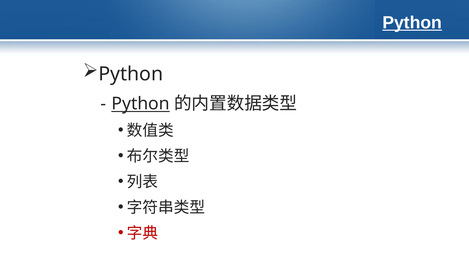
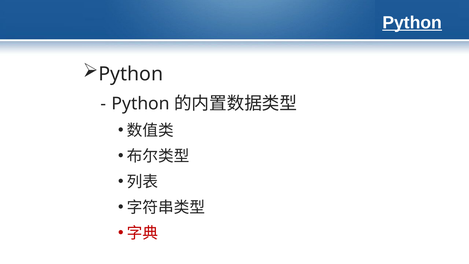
Python underline: present -> none (141, 104)
